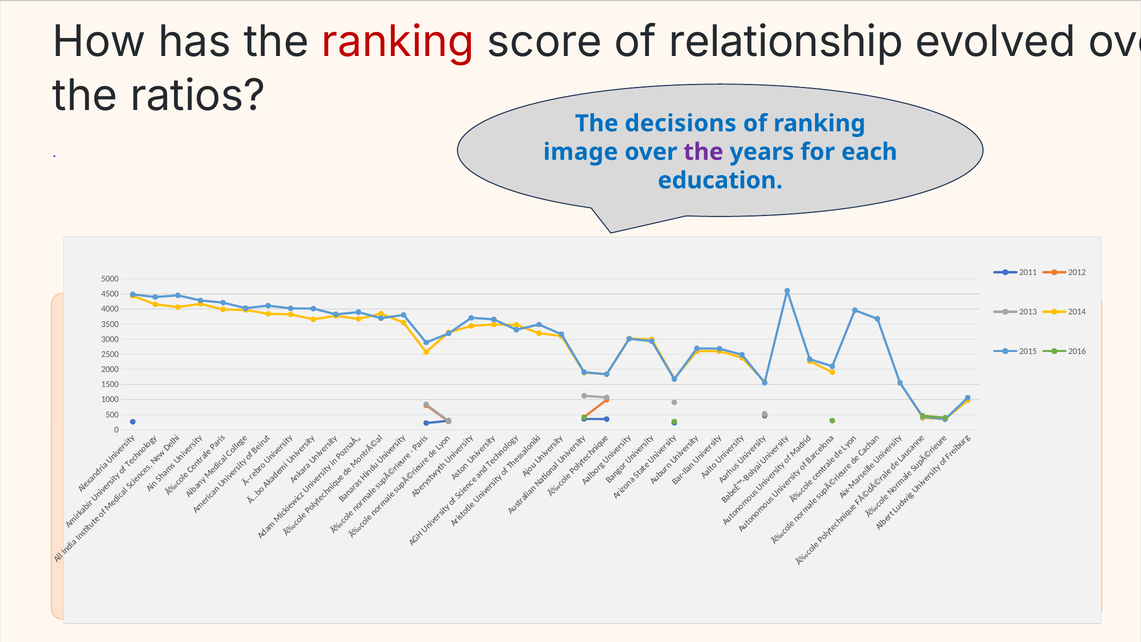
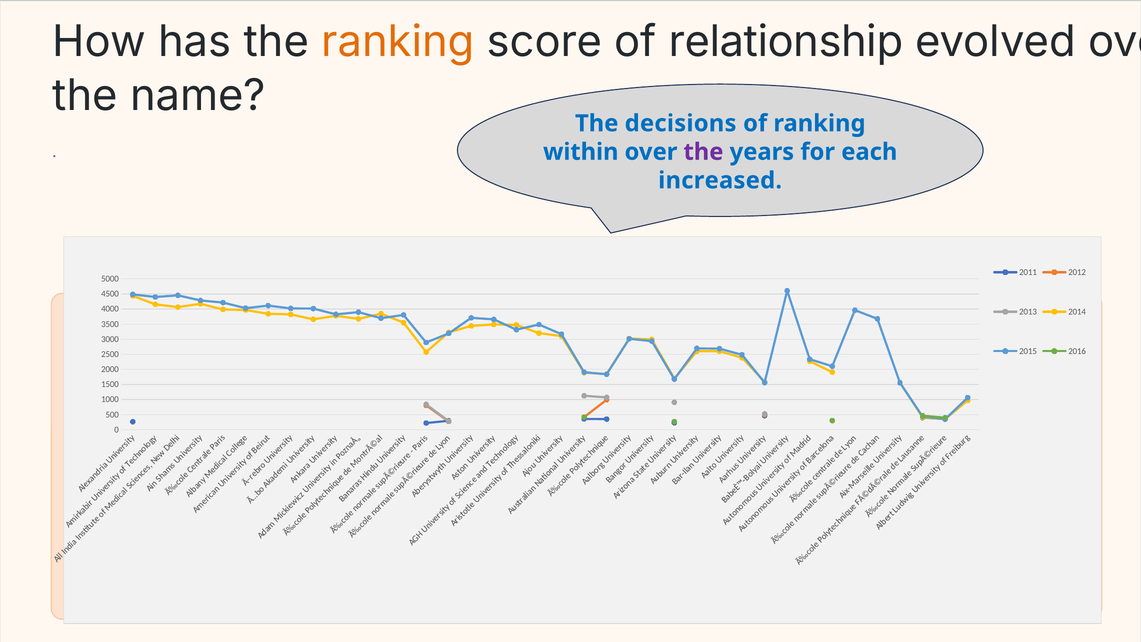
ranking colour: red -> orange (398, 42)
ratios: ratios -> name (198, 96)
image: image -> within (581, 152)
education: education -> increased (720, 180)
